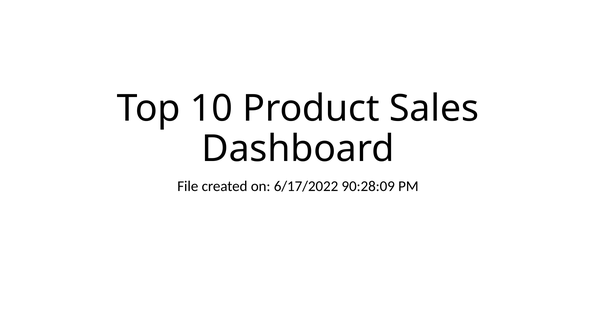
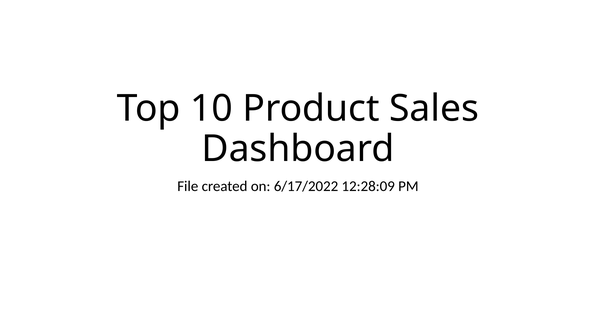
90:28:09: 90:28:09 -> 12:28:09 (368, 186)
